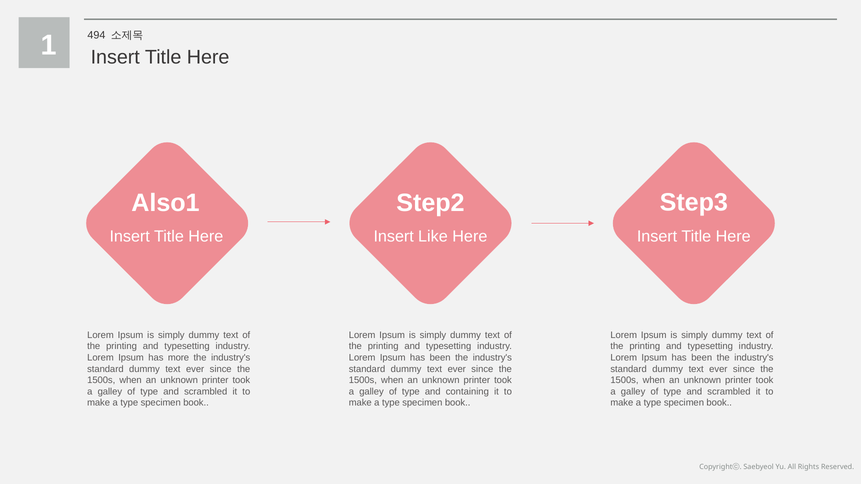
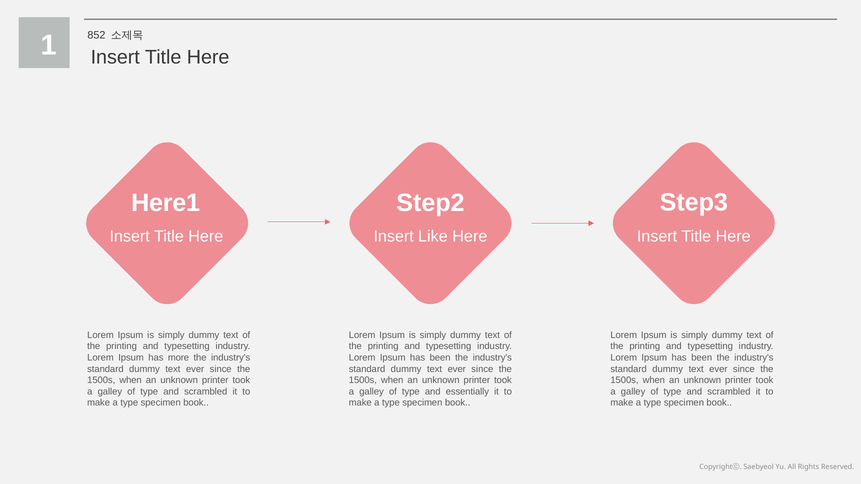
494: 494 -> 852 (96, 35)
Also1: Also1 -> Here1 (166, 203)
containing: containing -> essentially (467, 392)
